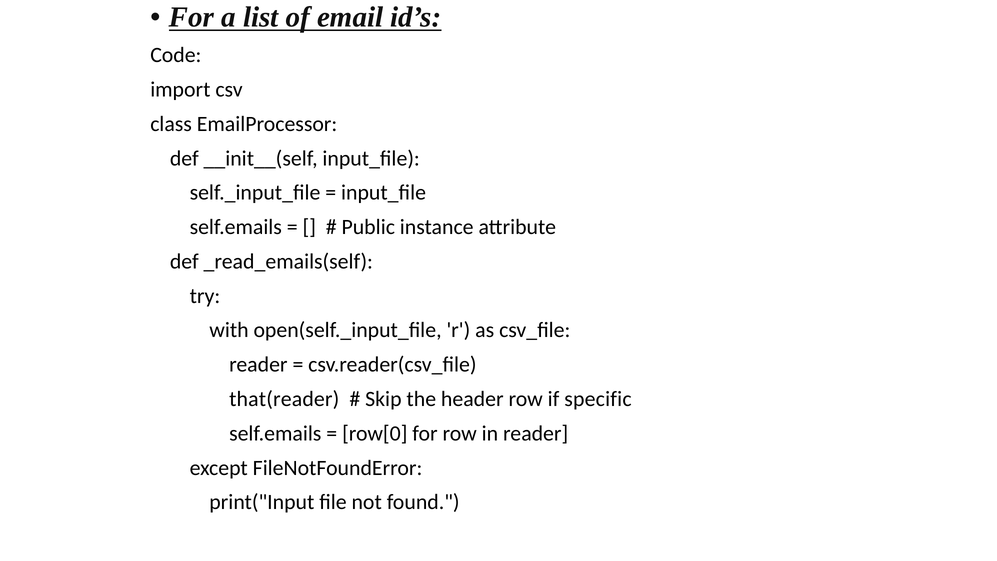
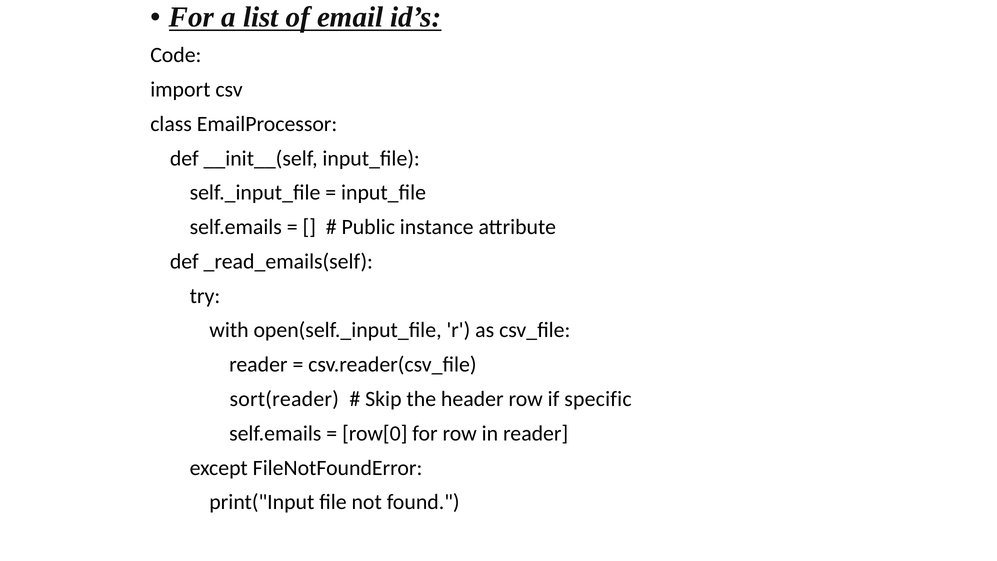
that(reader: that(reader -> sort(reader (284, 399)
